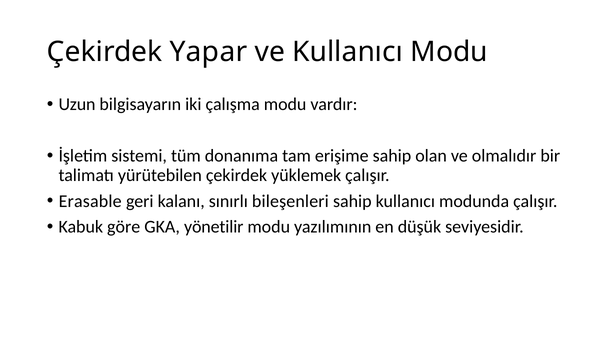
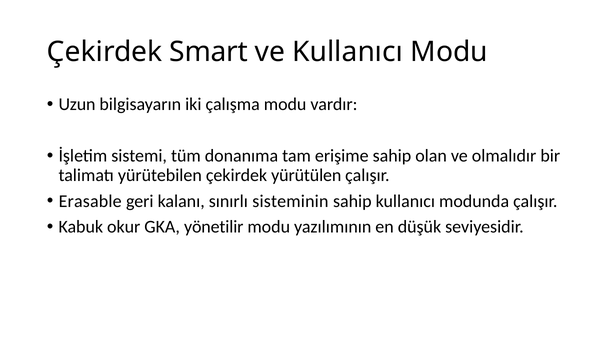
Yapar: Yapar -> Smart (209, 52)
yüklemek: yüklemek -> yürütülen (306, 175)
bileşenleri: bileşenleri -> sisteminin (290, 201)
göre: göre -> okur (124, 227)
